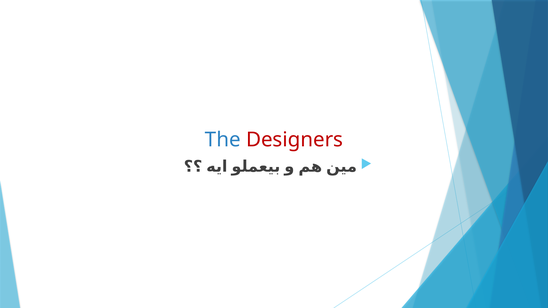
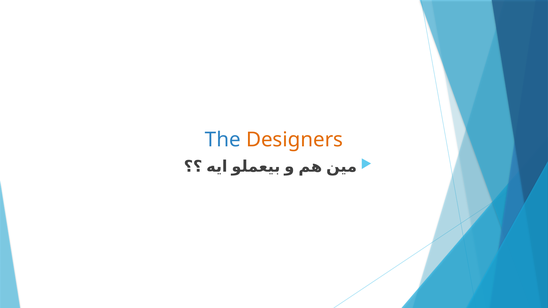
Designers colour: red -> orange (295, 140)
